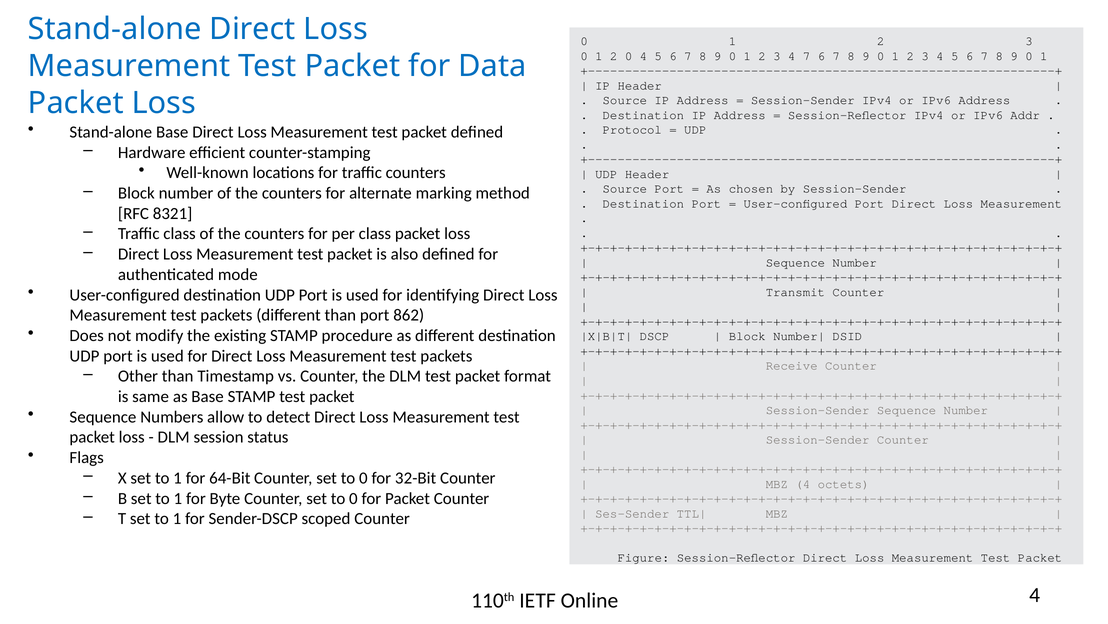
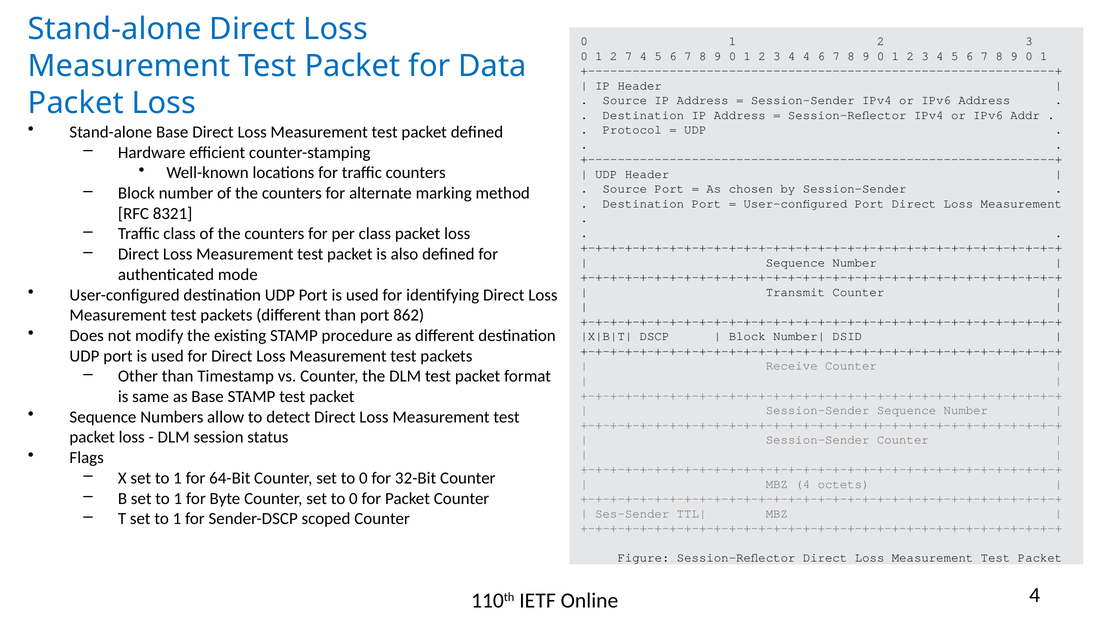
2 0: 0 -> 7 (629, 56)
4 7: 7 -> 4 (807, 56)
